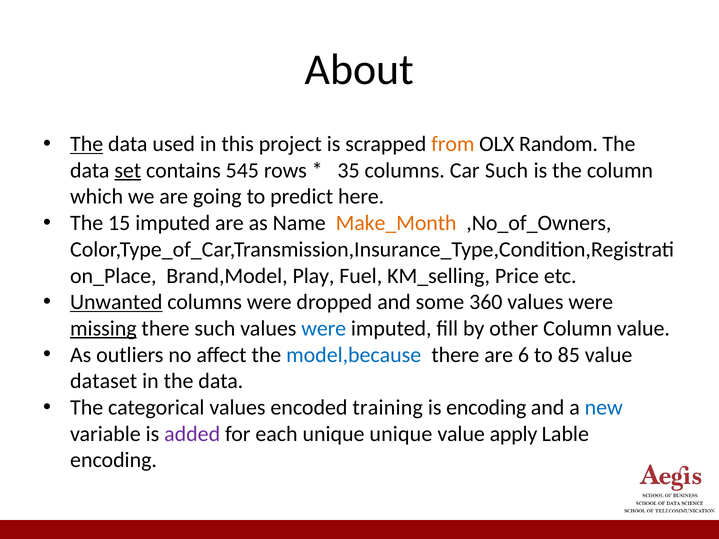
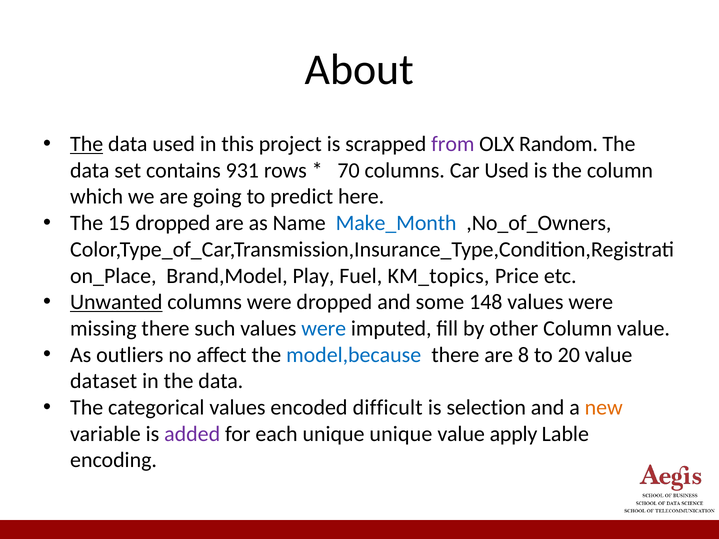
from colour: orange -> purple (453, 144)
set underline: present -> none (128, 170)
545: 545 -> 931 (242, 170)
35: 35 -> 70 (349, 170)
Car Such: Such -> Used (507, 170)
15 imputed: imputed -> dropped (173, 223)
Make_Month colour: orange -> blue (396, 223)
KM_selling: KM_selling -> KM_topics (438, 276)
360: 360 -> 148 (486, 302)
missing underline: present -> none (103, 329)
6: 6 -> 8 (524, 355)
85: 85 -> 20 (569, 355)
training: training -> difficult (388, 408)
is encoding: encoding -> selection (486, 408)
new colour: blue -> orange (604, 408)
